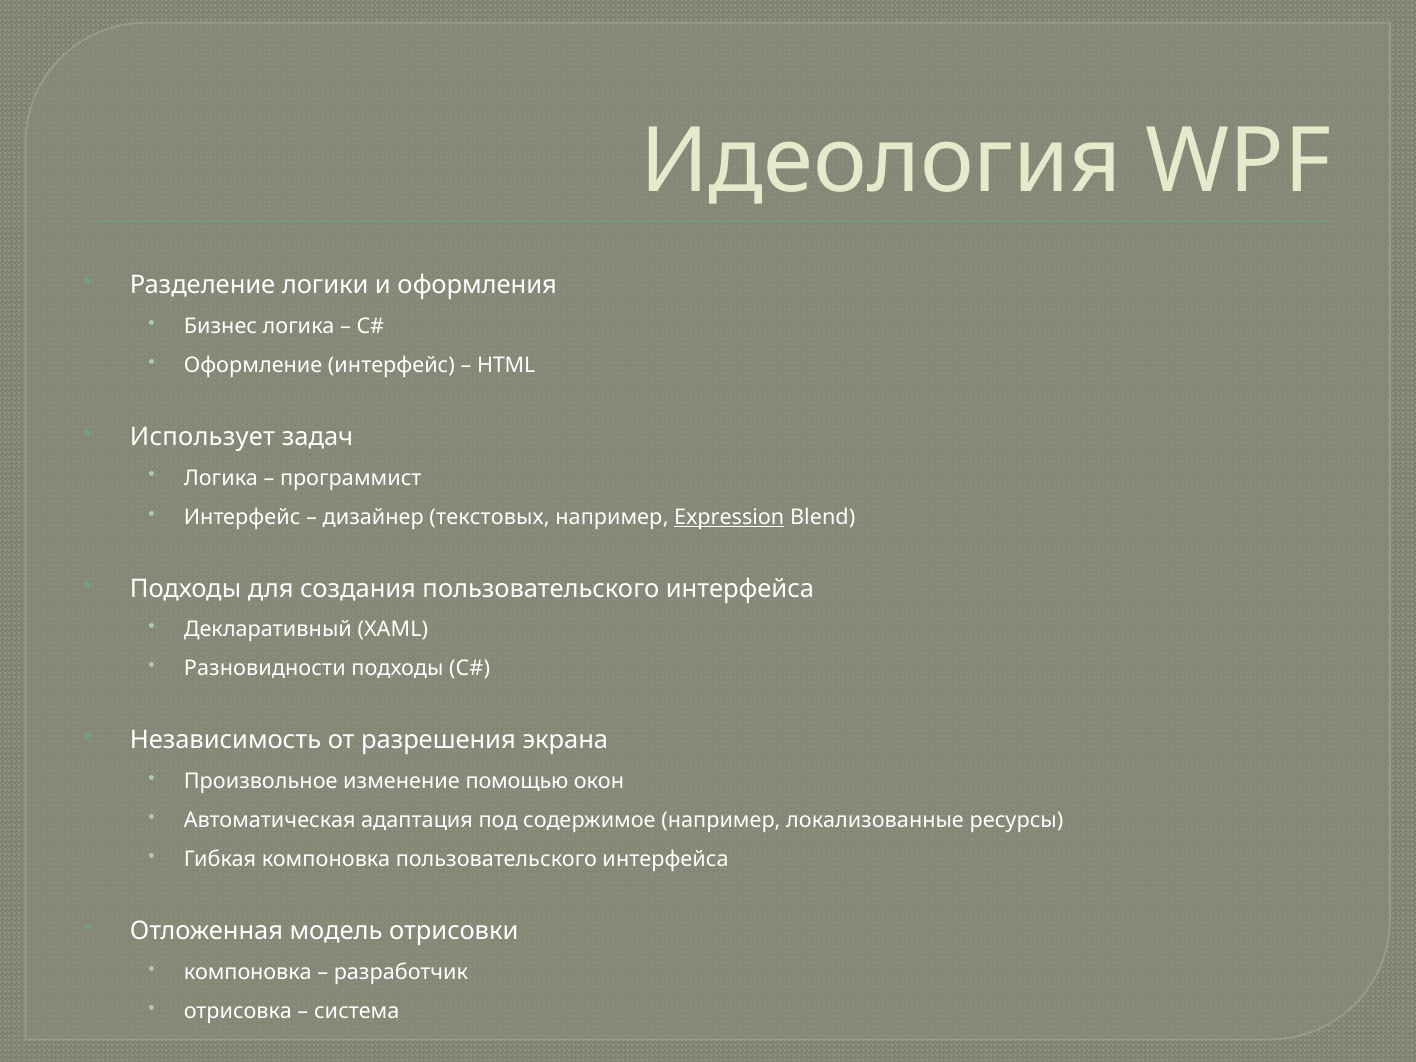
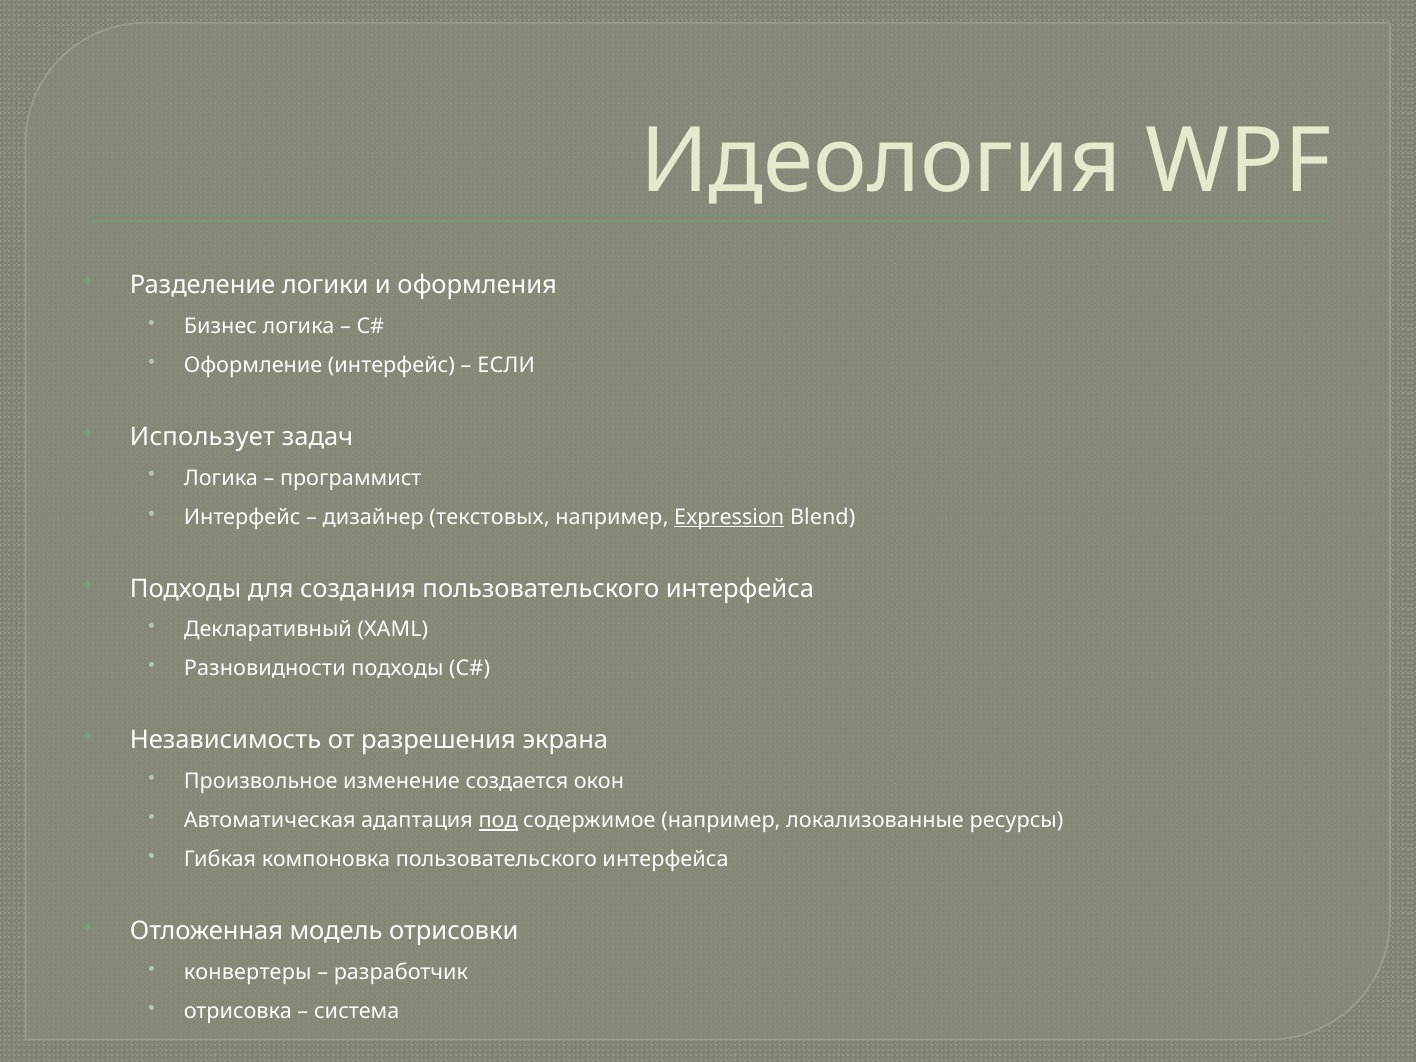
HTML: HTML -> ЕСЛИ (506, 365)
помощью: помощью -> создается (517, 782)
под underline: none -> present (498, 821)
компоновка: компоновка -> конвертеры (248, 972)
